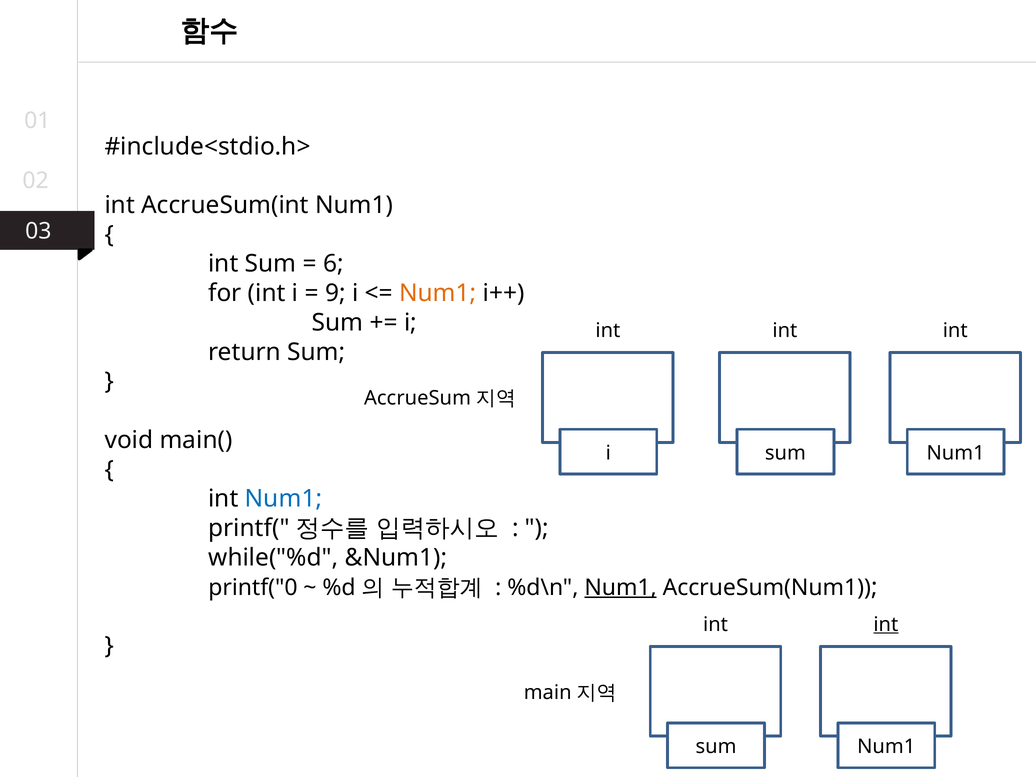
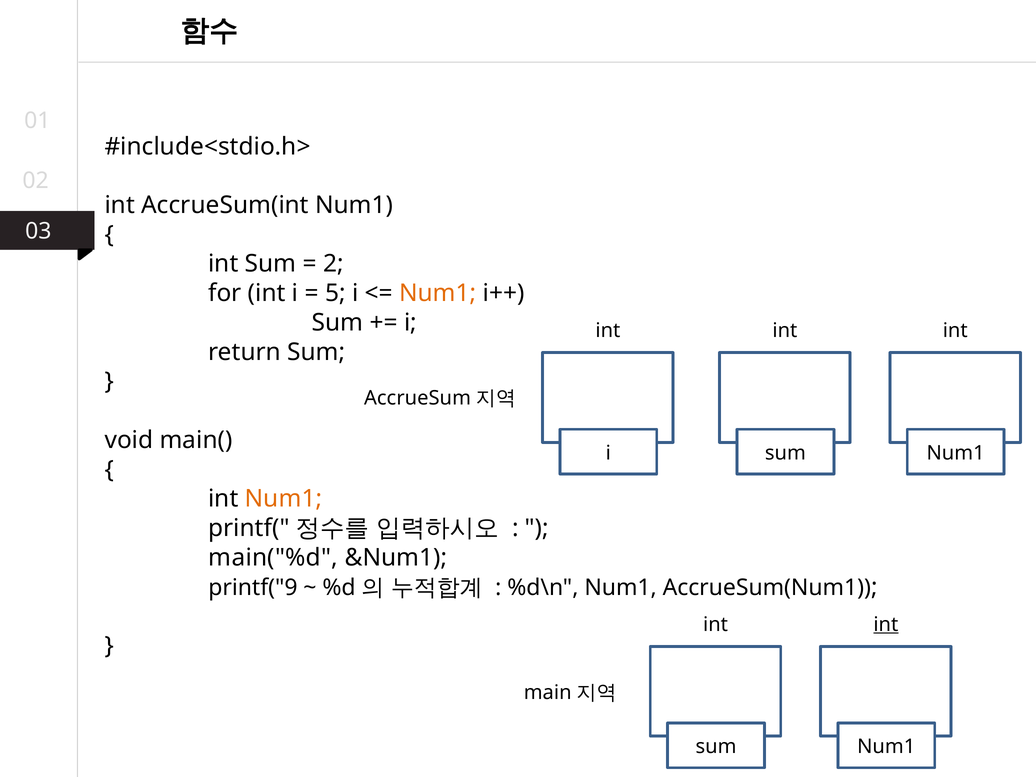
6: 6 -> 2 (333, 264)
9: 9 -> 5 (335, 293)
Num1 colour: blue -> orange (284, 499)
while("%d: while("%d -> main("%d (273, 558)
printf("0: printf("0 -> printf("9 (253, 587)
Num1 underline: present -> none (621, 587)
